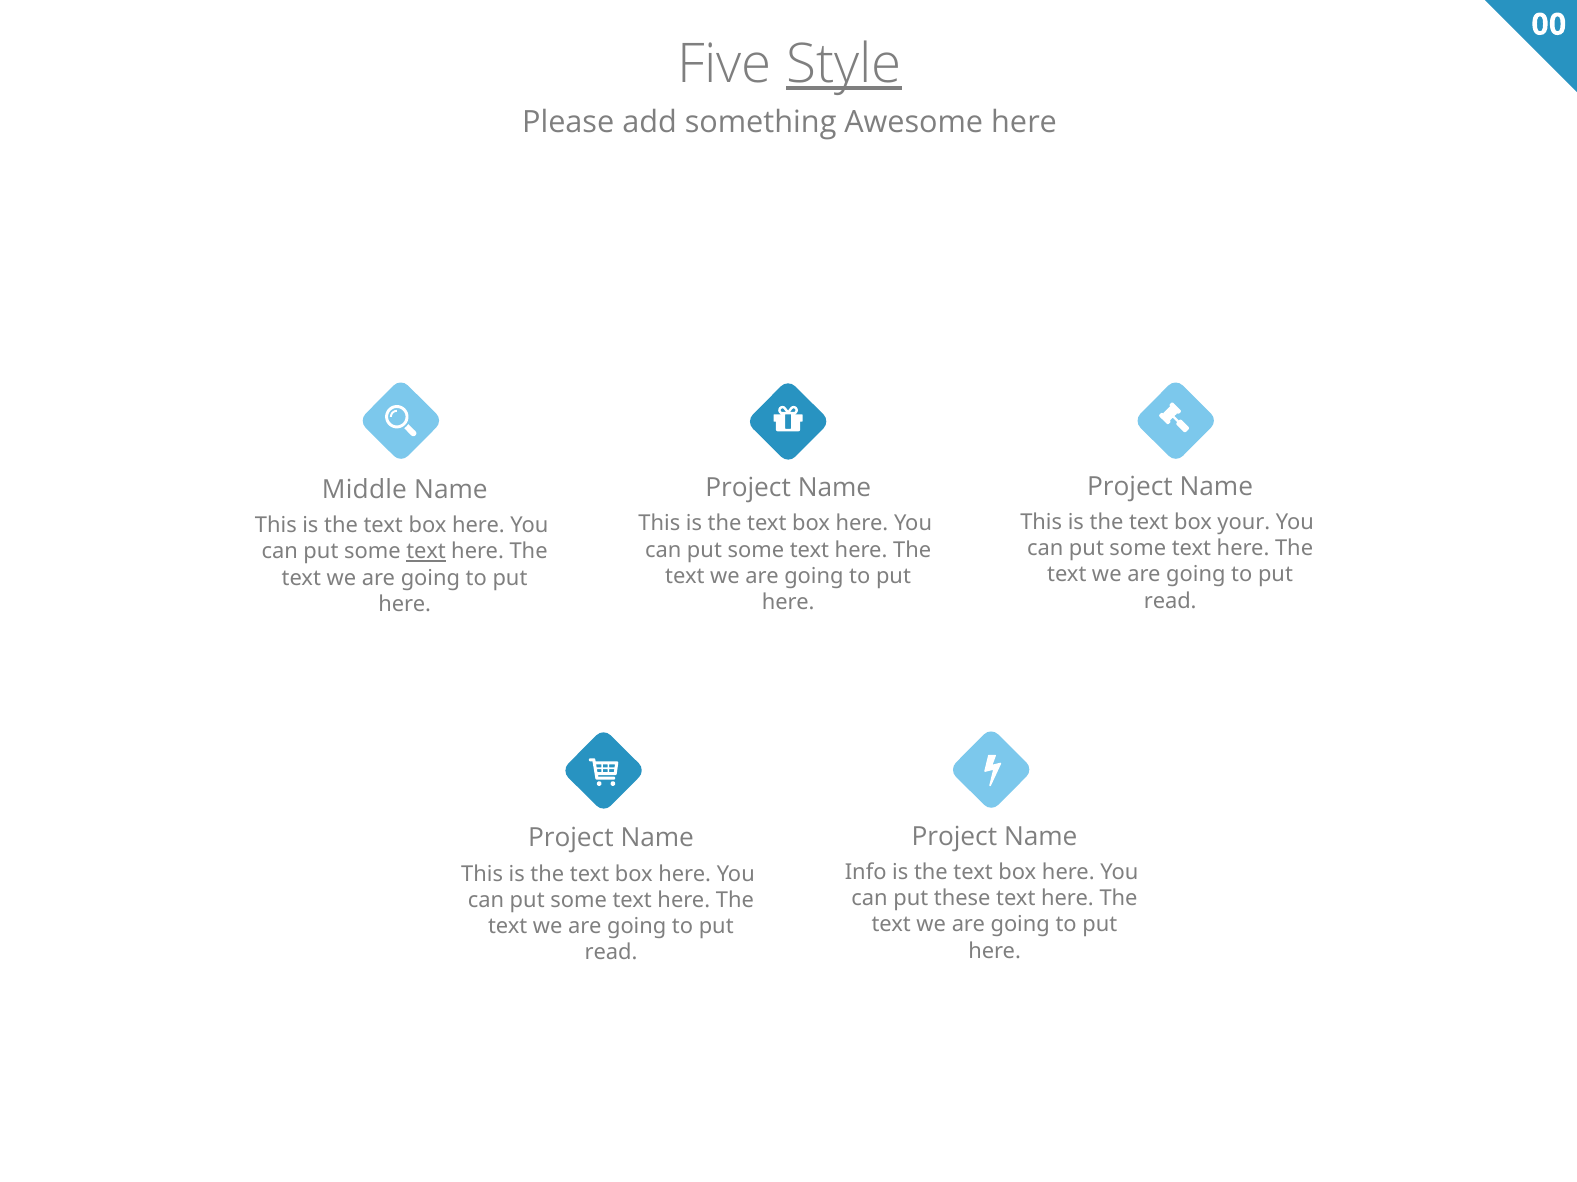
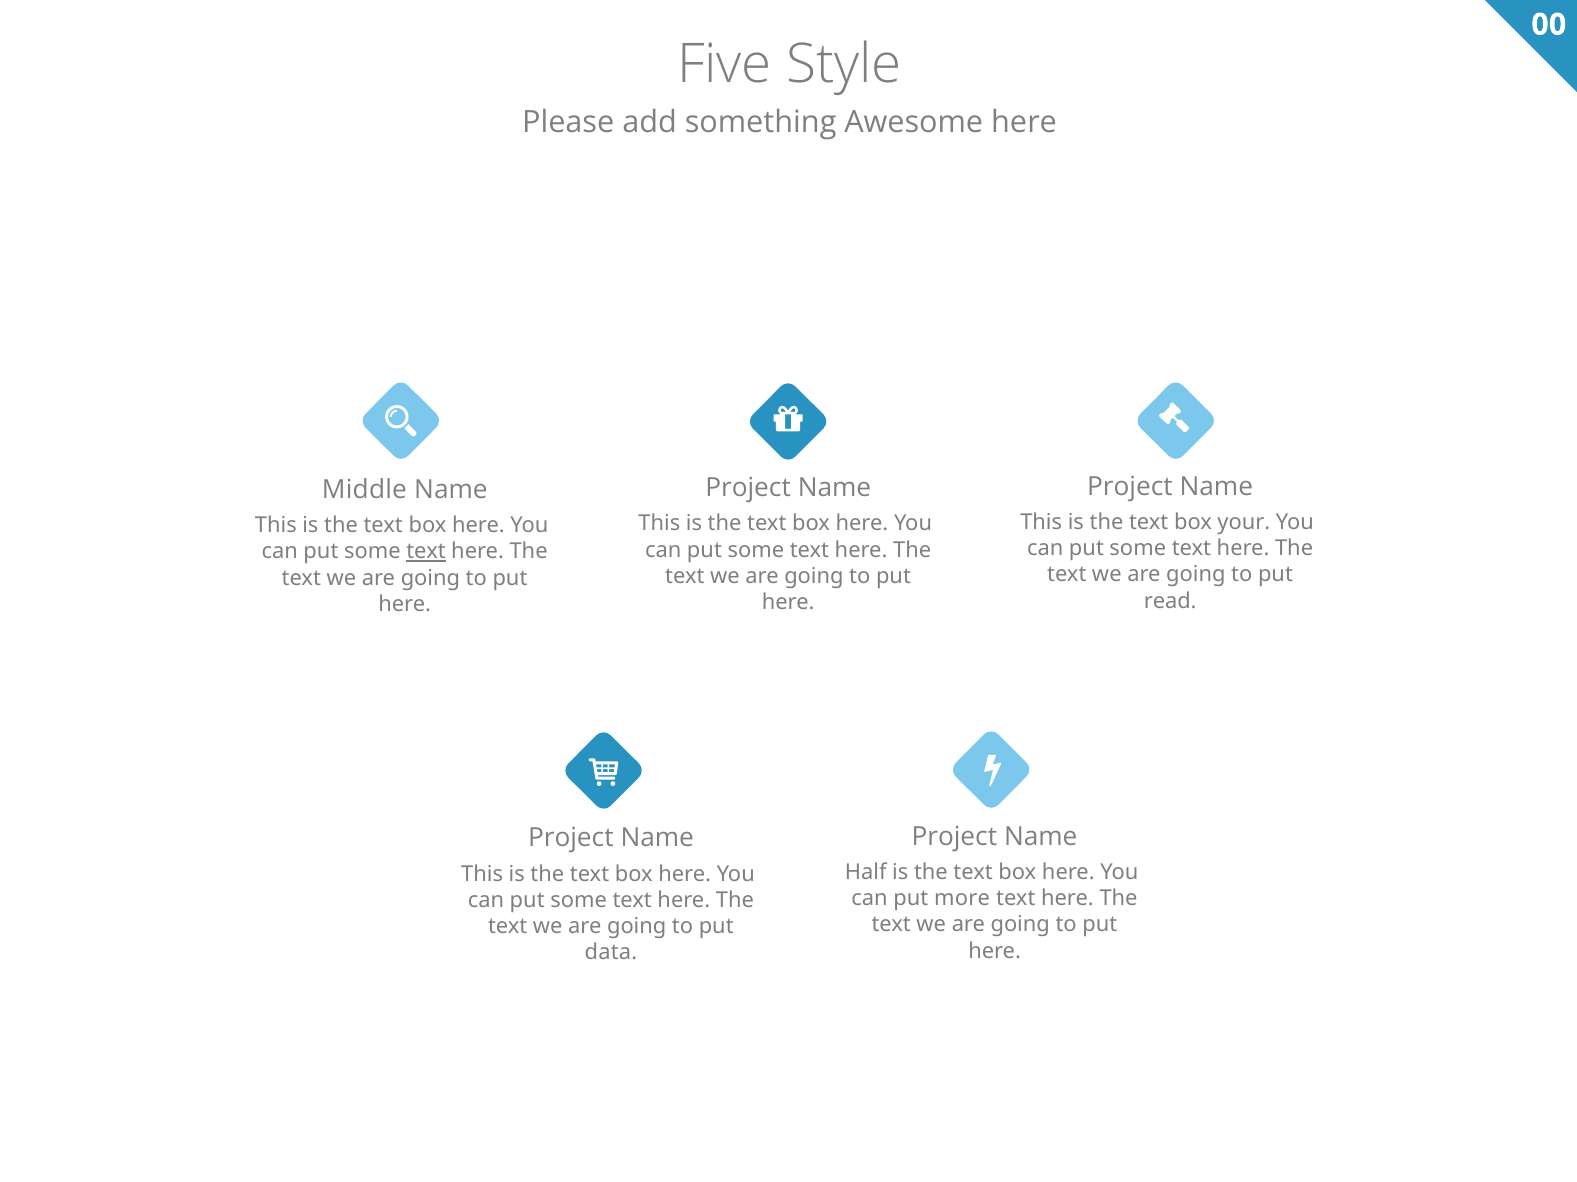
Style underline: present -> none (844, 65)
Info: Info -> Half (866, 873)
these: these -> more (962, 899)
read: read -> data (611, 953)
